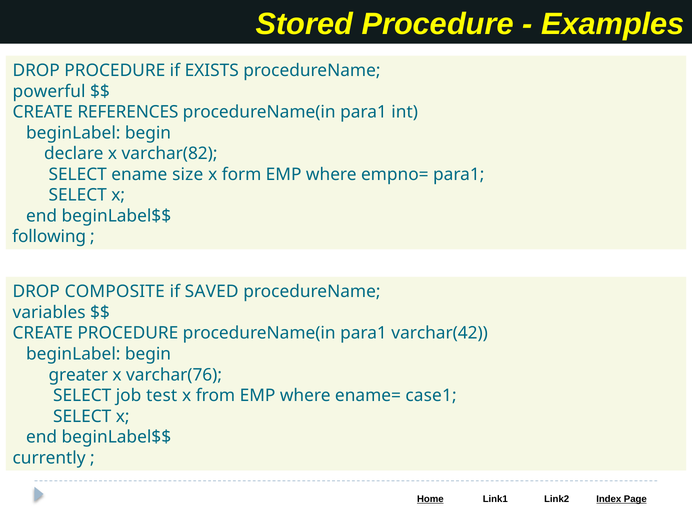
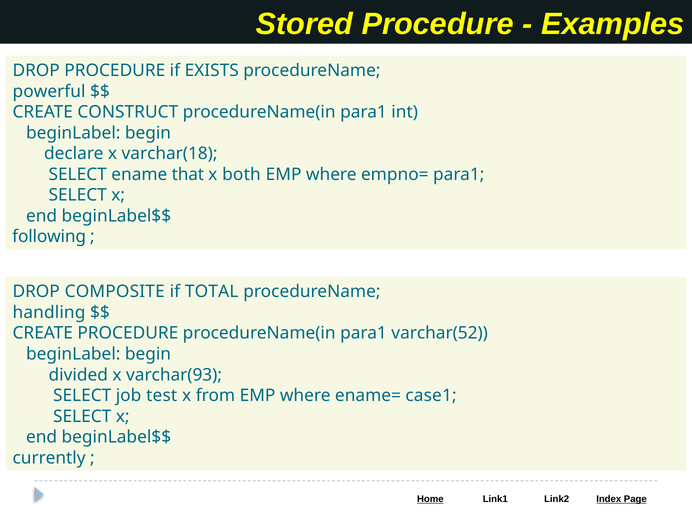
REFERENCES: REFERENCES -> CONSTRUCT (128, 112)
varchar(82: varchar(82 -> varchar(18 (170, 154)
size: size -> that (188, 175)
form: form -> both (241, 175)
SAVED: SAVED -> TOTAL (212, 292)
variables: variables -> handling (49, 313)
varchar(42: varchar(42 -> varchar(52 (440, 333)
greater: greater -> divided (78, 375)
varchar(76: varchar(76 -> varchar(93 (174, 375)
